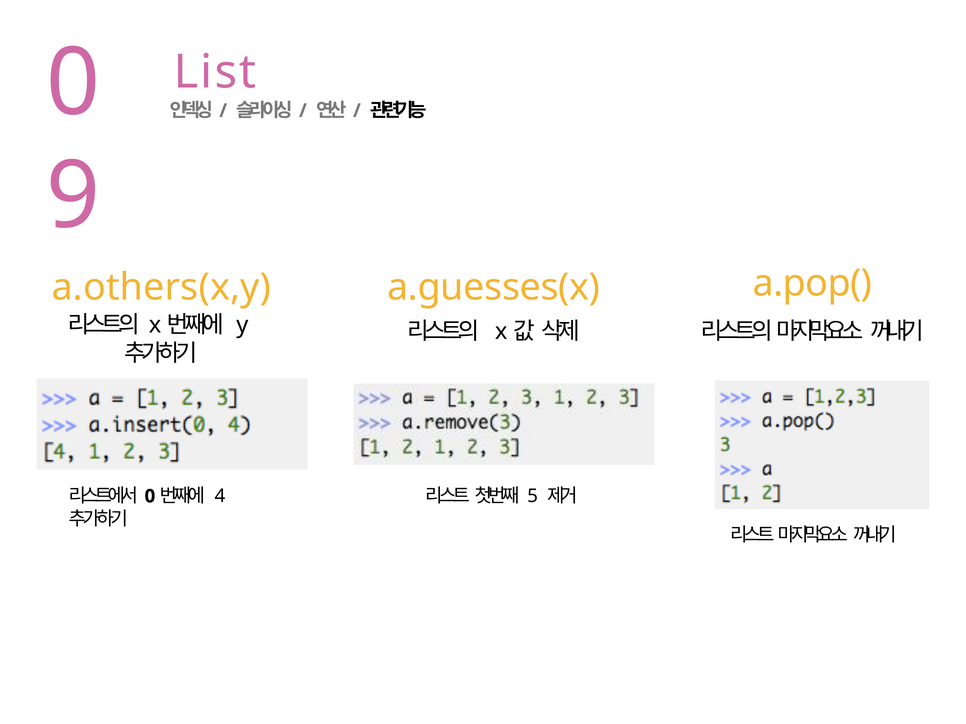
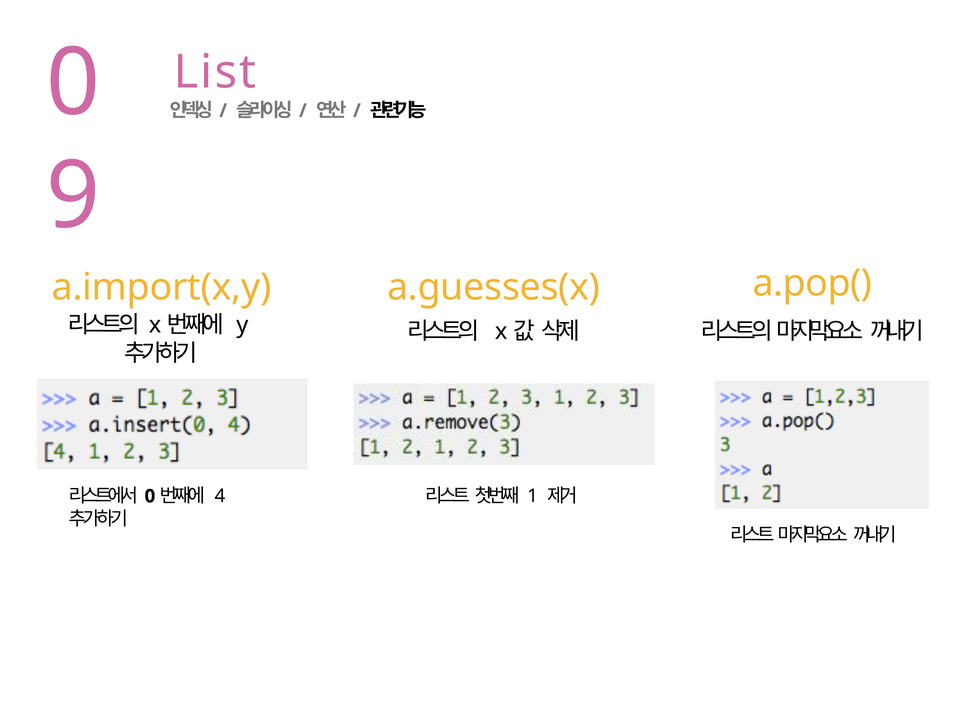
a.others(x,y: a.others(x,y -> a.import(x,y (162, 288)
5: 5 -> 1 (533, 497)
